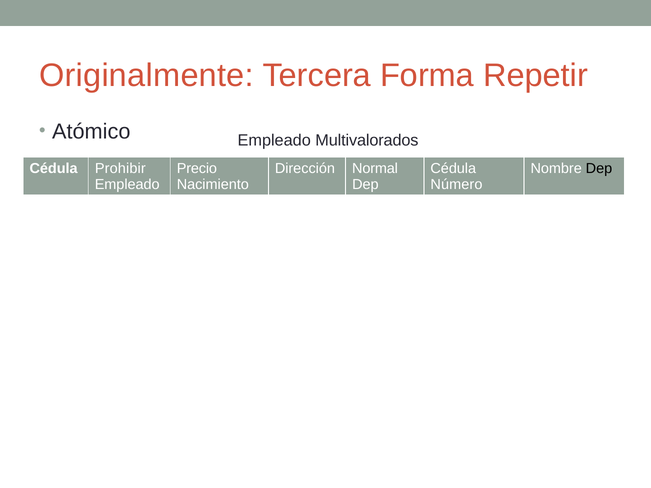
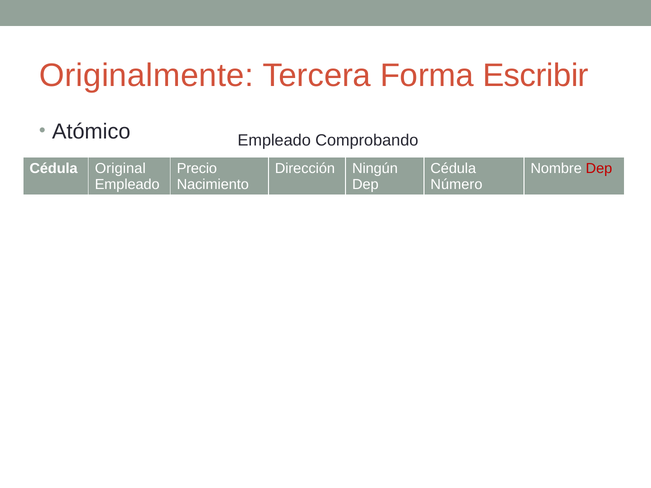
Repetir: Repetir -> Escribir (536, 76)
Multivalorados: Multivalorados -> Comprobando (367, 140)
Prohibir: Prohibir -> Original (120, 168)
Normal: Normal -> Ningún (375, 168)
Dep colour: black -> red (599, 168)
